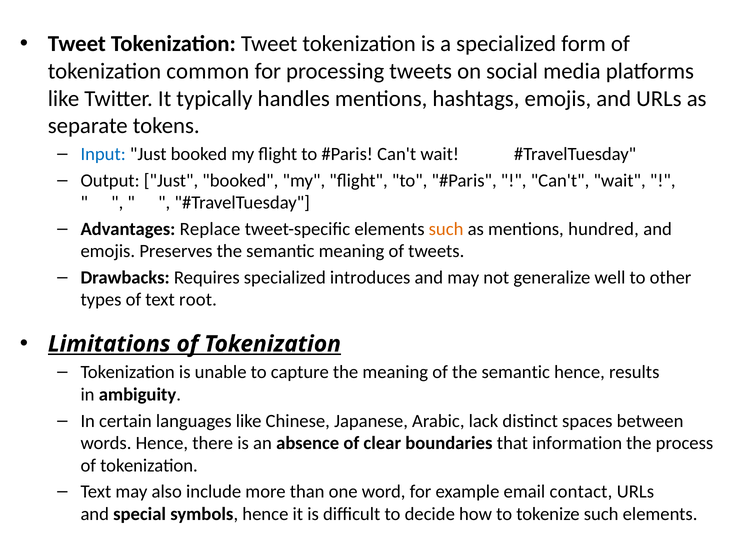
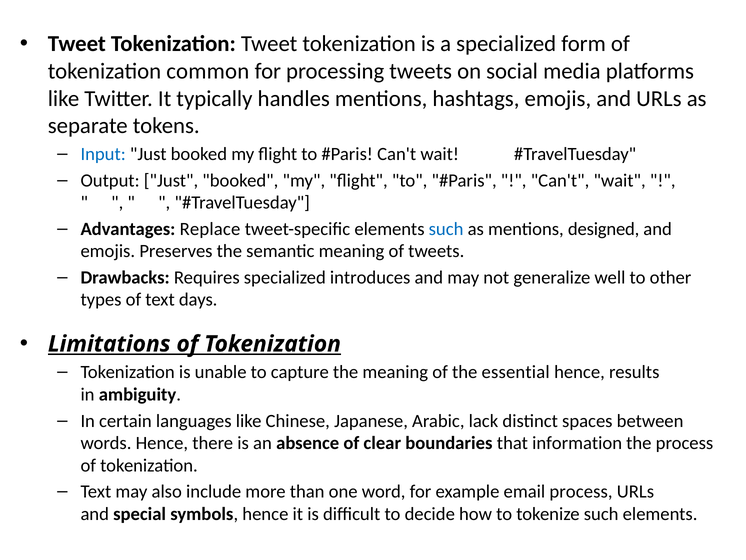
such colour: orange -> blue (446, 229)
hundred: hundred -> designed (604, 229)
root: root -> days (198, 300)
of the semantic: semantic -> essential (516, 372)
email contact: contact -> process (581, 491)
